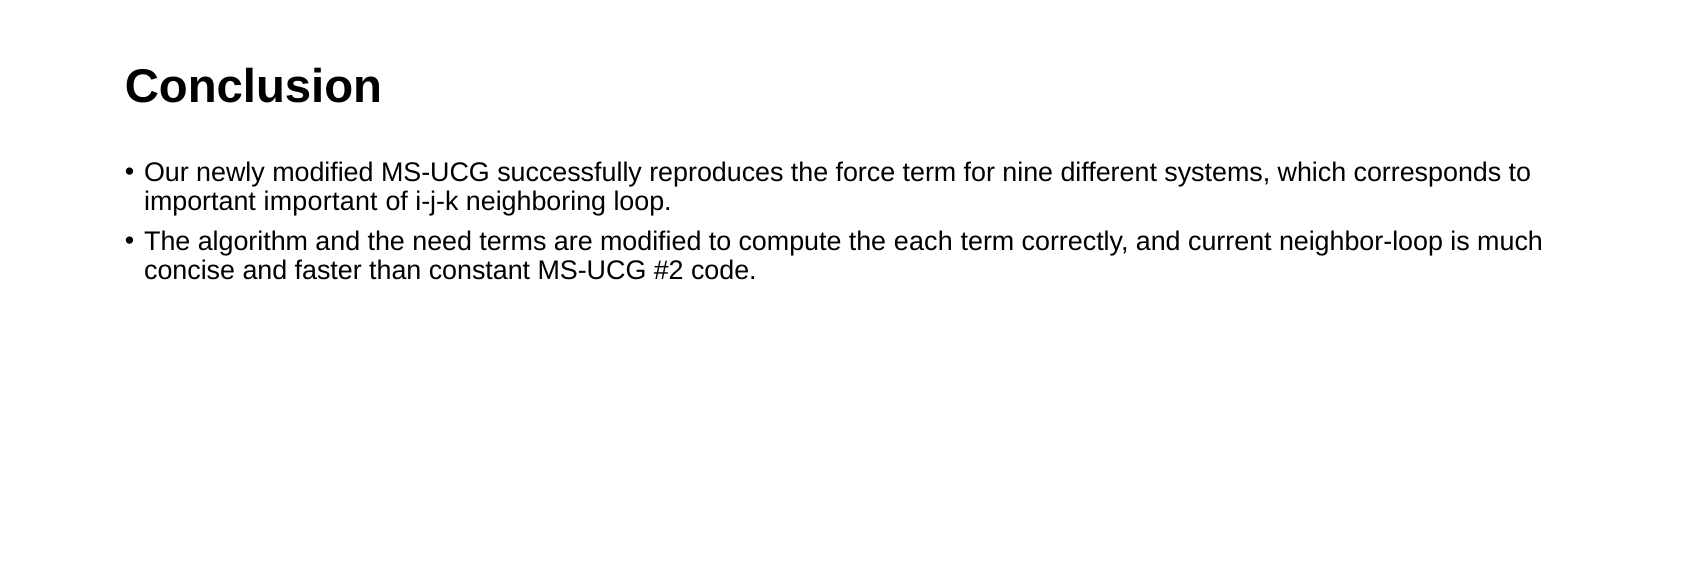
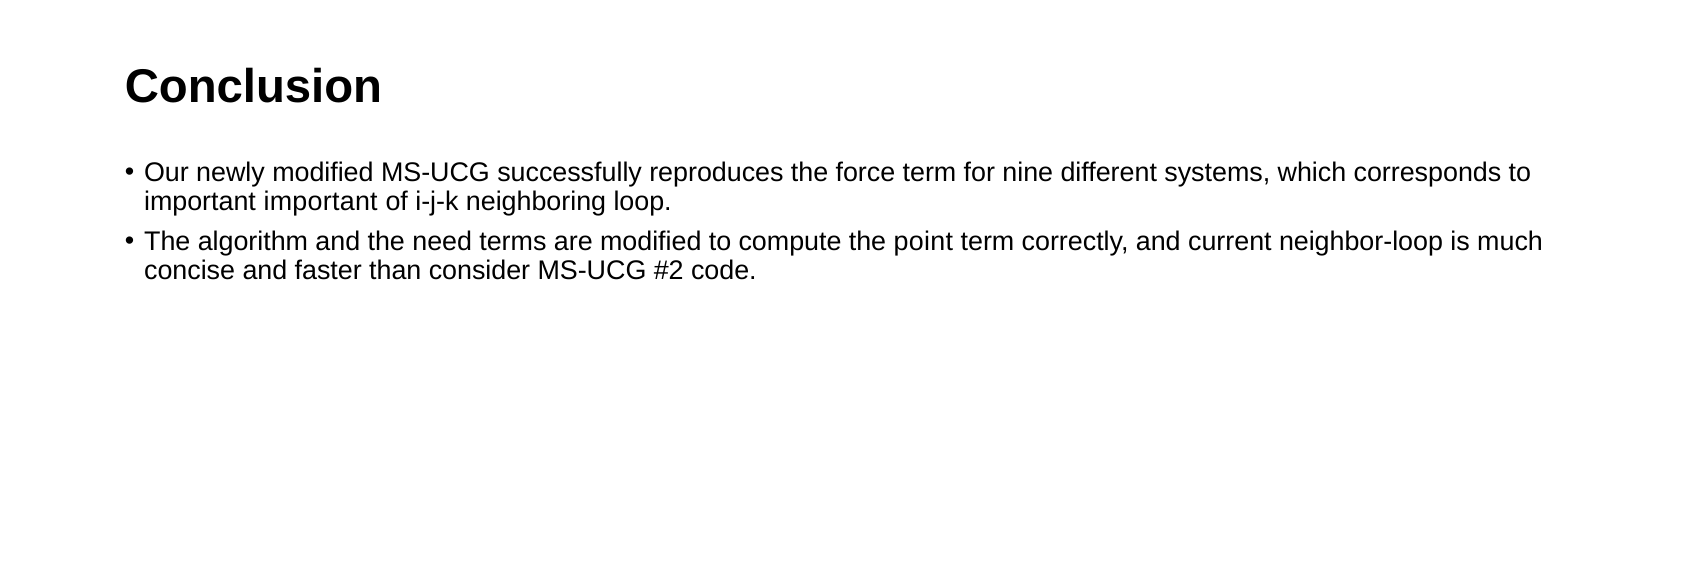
each: each -> point (923, 241)
constant: constant -> consider (479, 270)
